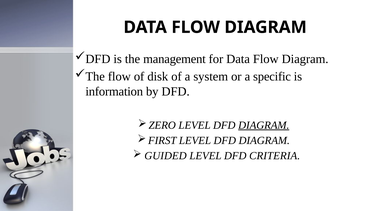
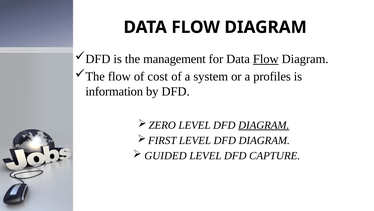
Flow underline: none -> present (266, 59)
disk: disk -> cost (158, 76)
specific: specific -> profiles (272, 76)
CRITERIA: CRITERIA -> CAPTURE (275, 155)
